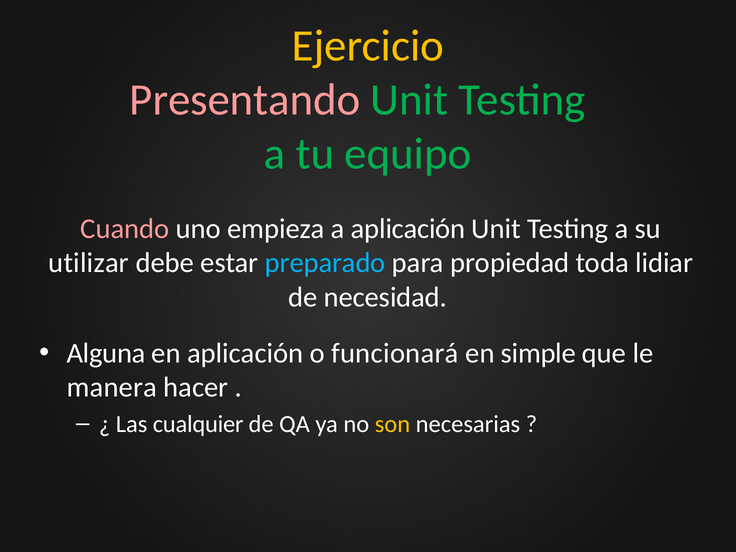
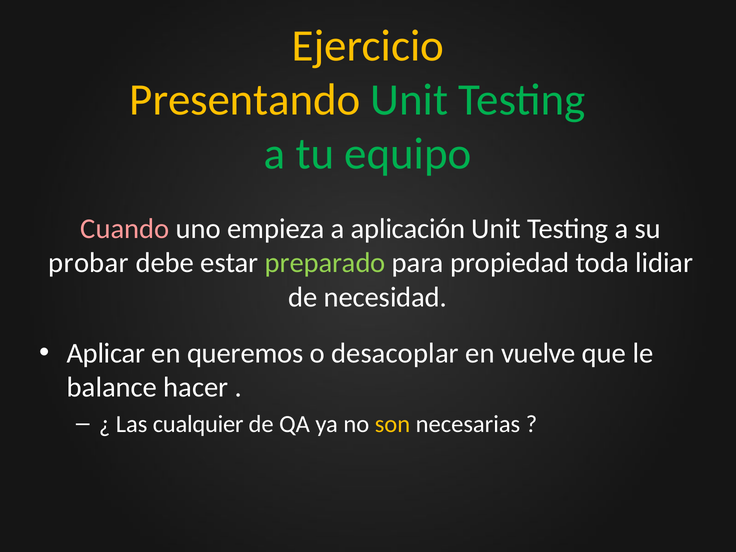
Presentando colour: pink -> yellow (245, 100)
utilizar: utilizar -> probar (89, 263)
preparado colour: light blue -> light green (325, 263)
Alguna: Alguna -> Aplicar (106, 353)
en aplicación: aplicación -> queremos (245, 353)
funcionará: funcionará -> desacoplar (395, 353)
simple: simple -> vuelve (538, 353)
manera: manera -> balance (112, 388)
